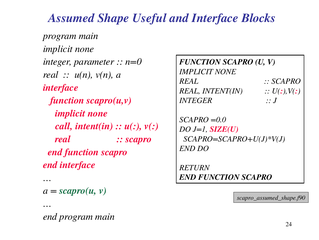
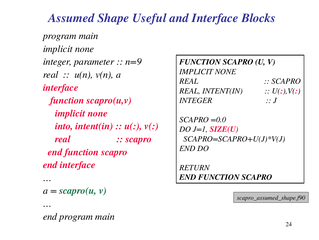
n=0: n=0 -> n=9 (134, 62)
call: call -> into (64, 126)
